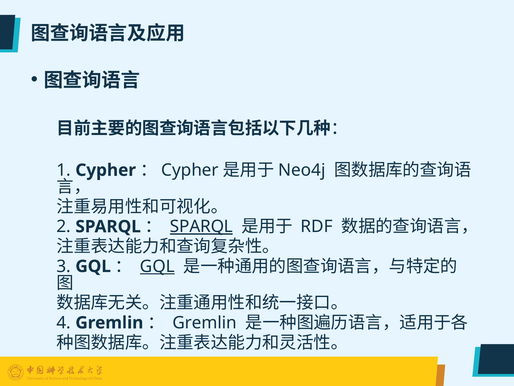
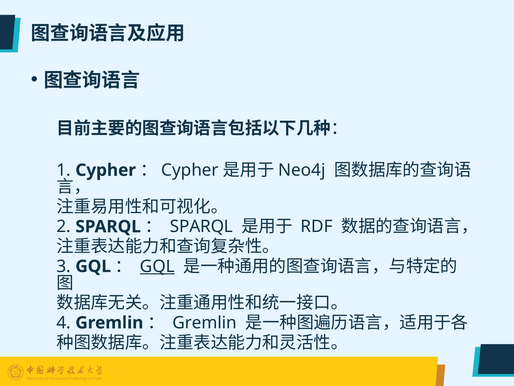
SPARQL underline: present -> none (201, 226)
